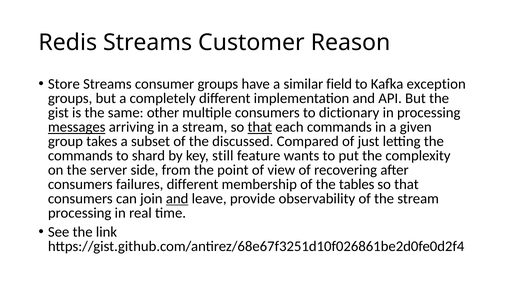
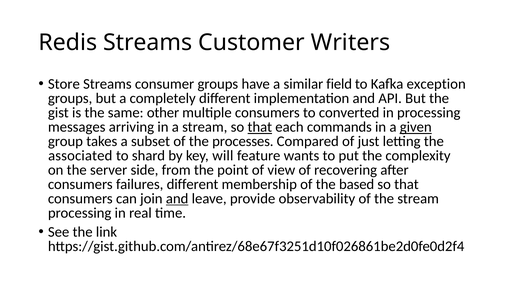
Reason: Reason -> Writers (351, 42)
dictionary: dictionary -> converted (349, 113)
messages underline: present -> none (77, 127)
given underline: none -> present (416, 127)
discussed: discussed -> processes (243, 141)
commands: commands -> associated (80, 156)
still: still -> will (223, 156)
tables: tables -> based (357, 184)
